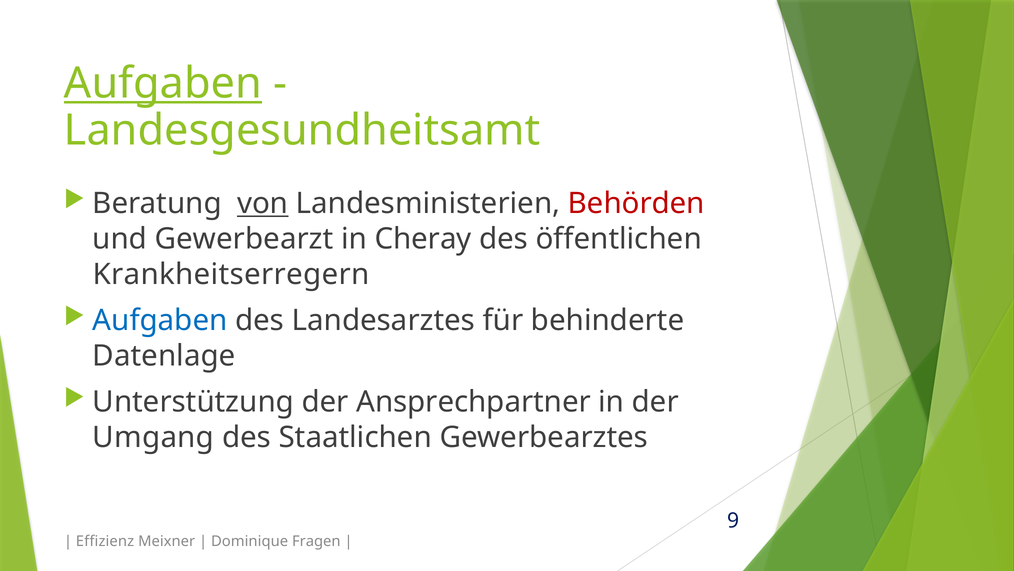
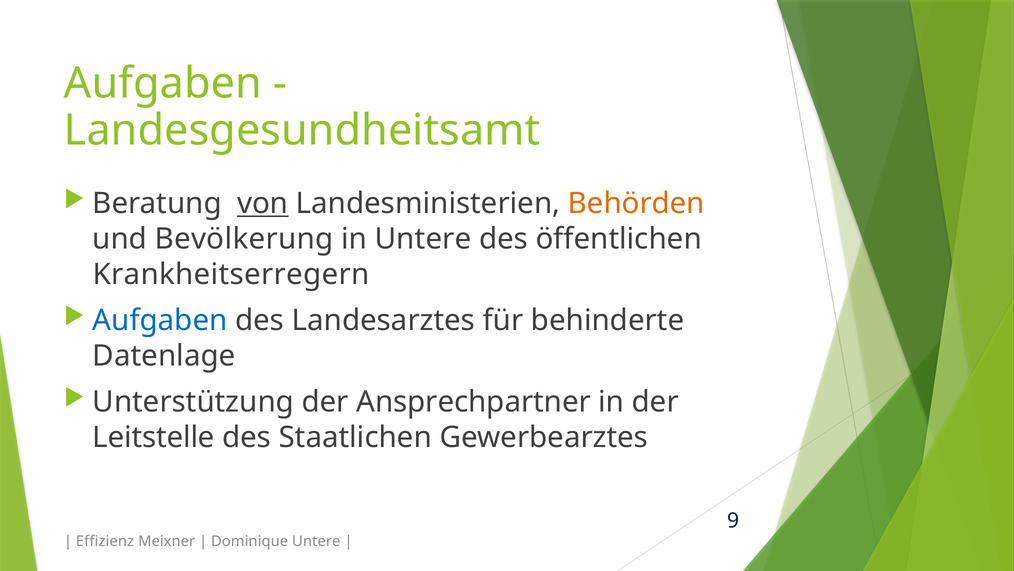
Aufgaben underline: present -> none (163, 83)
Behörden colour: red -> orange (636, 203)
Gewerbearzt: Gewerbearzt -> Bevölkerung (244, 239)
in Cheray: Cheray -> Untere (423, 239)
Umgang: Umgang -> Leitstelle (154, 437)
Dominique Fragen: Fragen -> Untere (316, 541)
